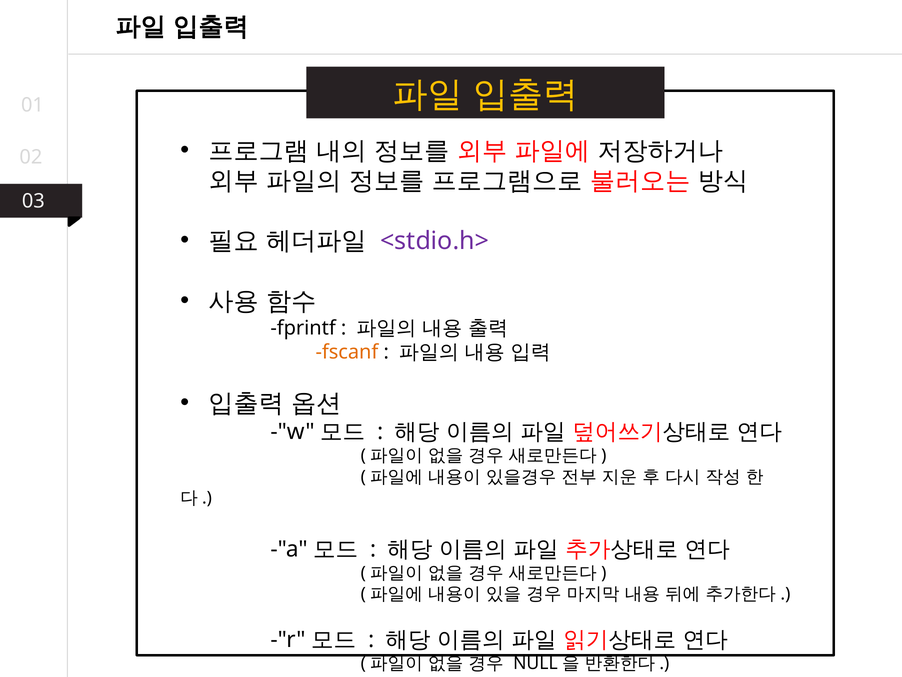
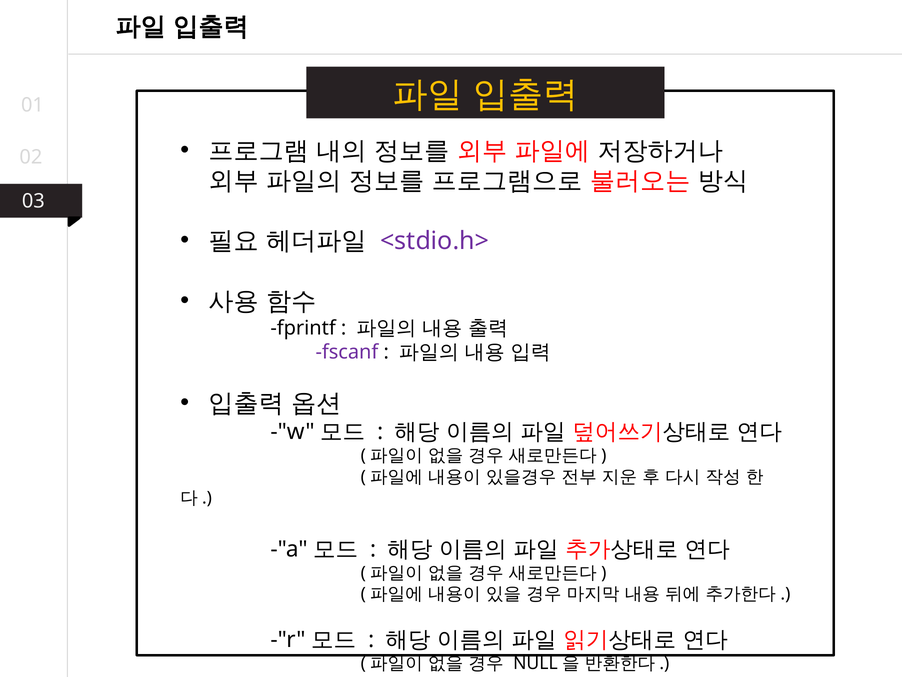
fscanf colour: orange -> purple (347, 352)
